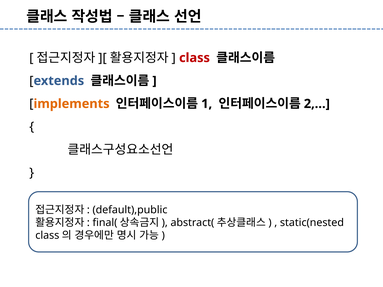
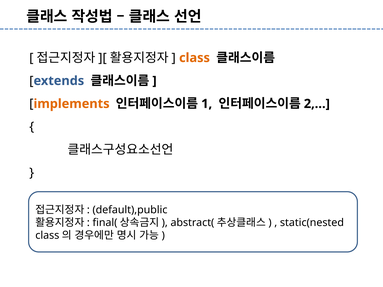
class colour: red -> orange (194, 58)
